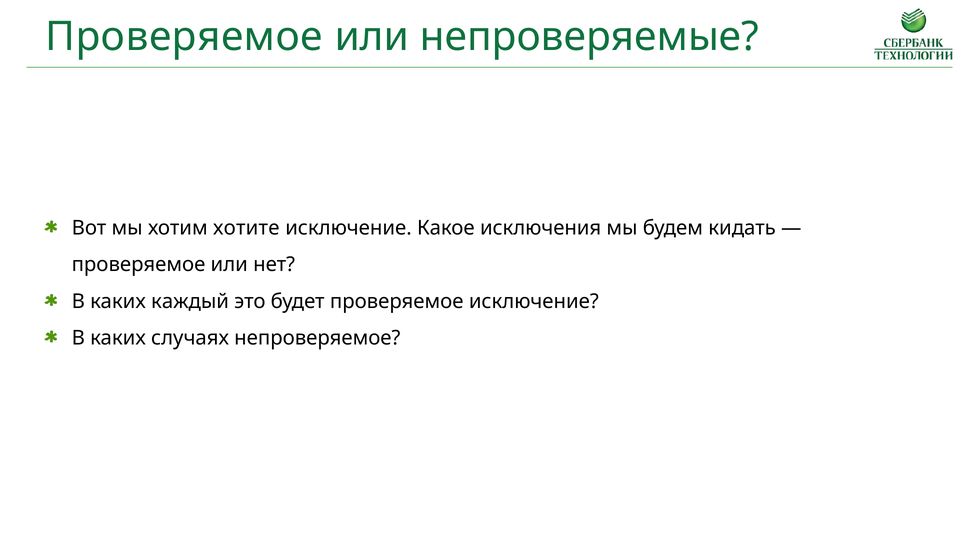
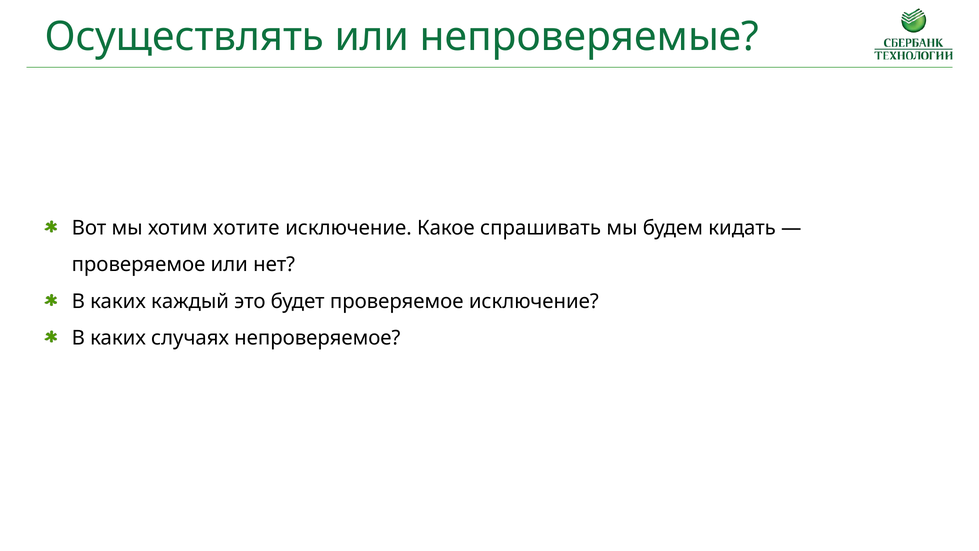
Проверяемое: Проверяемое -> Осуществлять (184, 37)
исключения: исключения -> спрашивать (541, 228)
